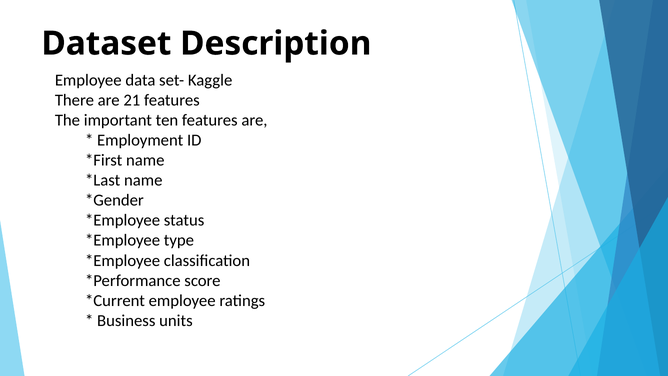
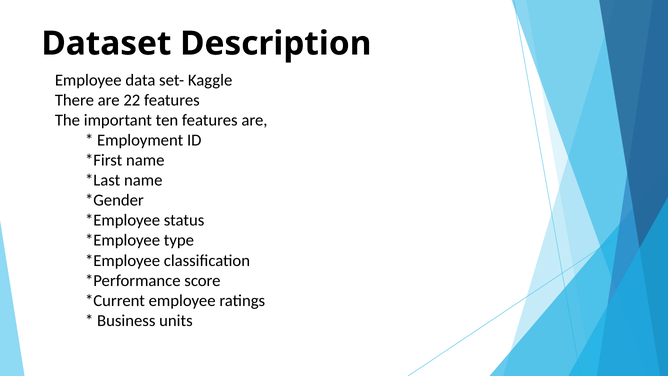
21: 21 -> 22 (132, 100)
